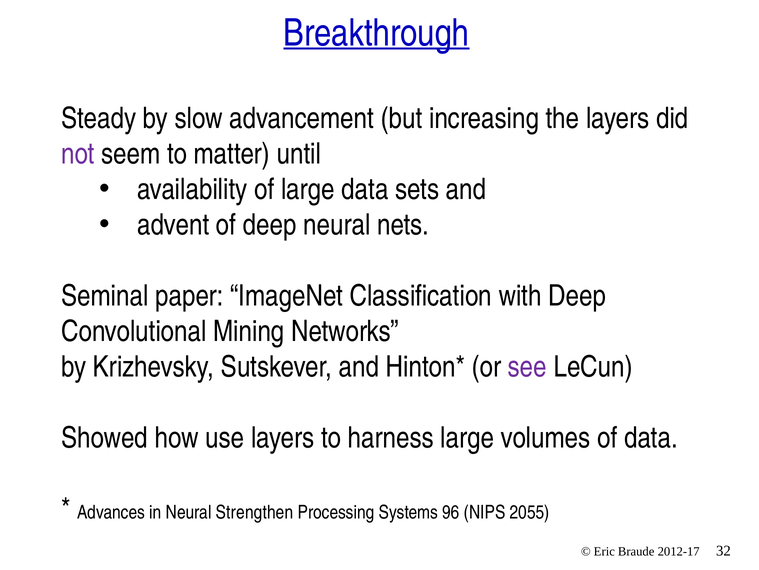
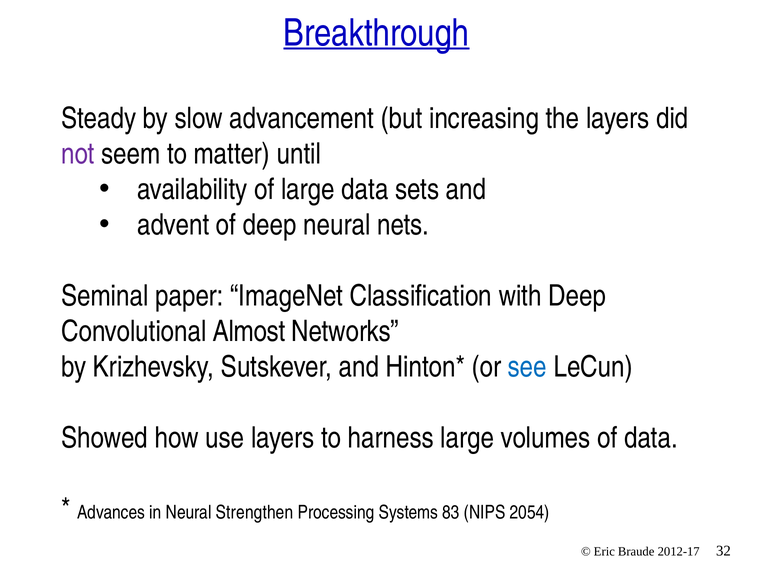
Mining: Mining -> Almost (249, 331)
see colour: purple -> blue (527, 366)
96: 96 -> 83 (451, 512)
2055: 2055 -> 2054 (530, 512)
